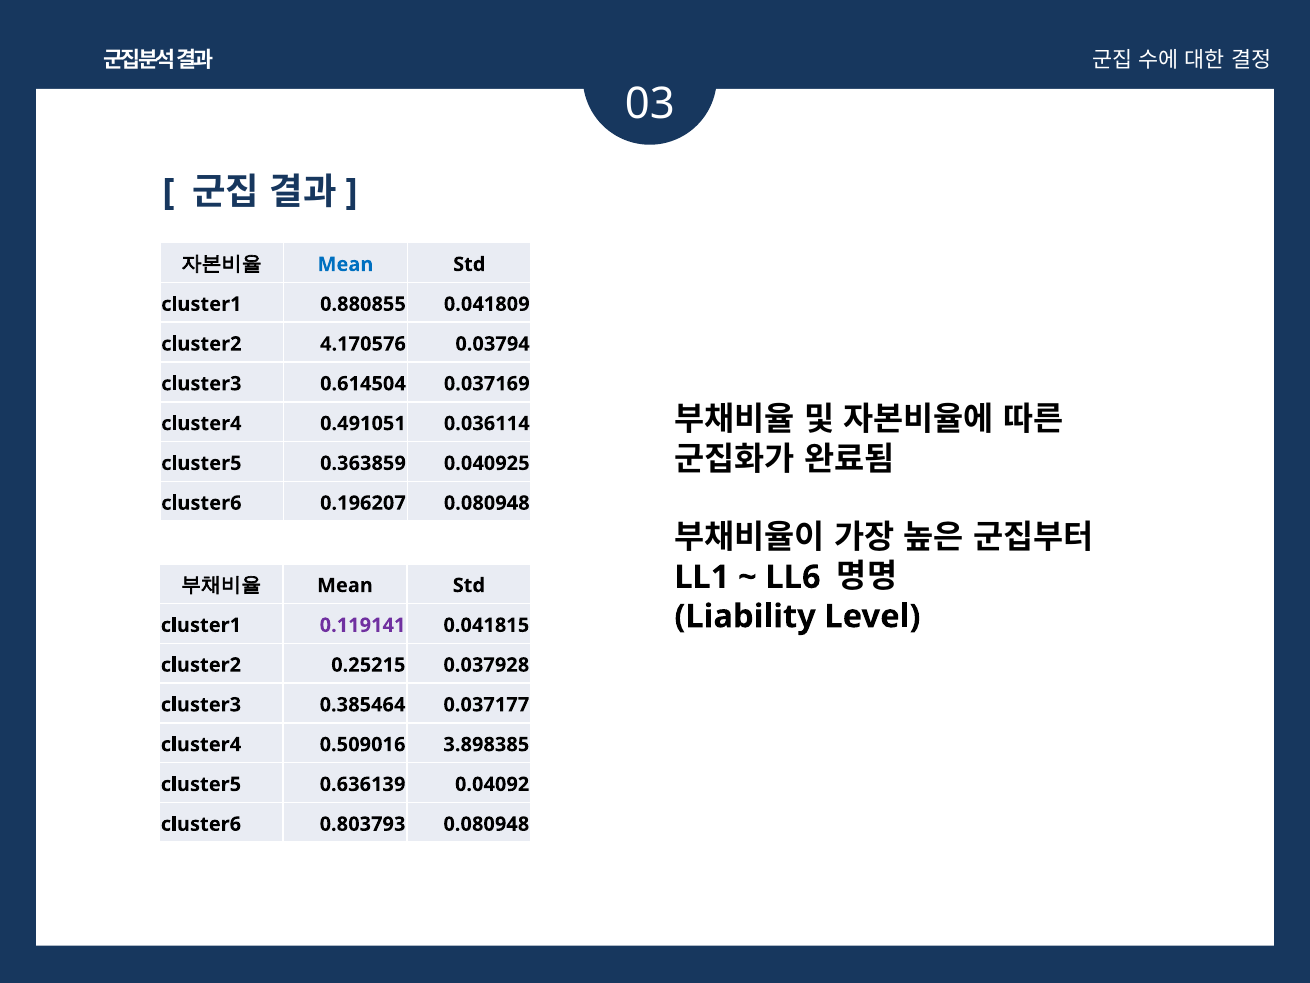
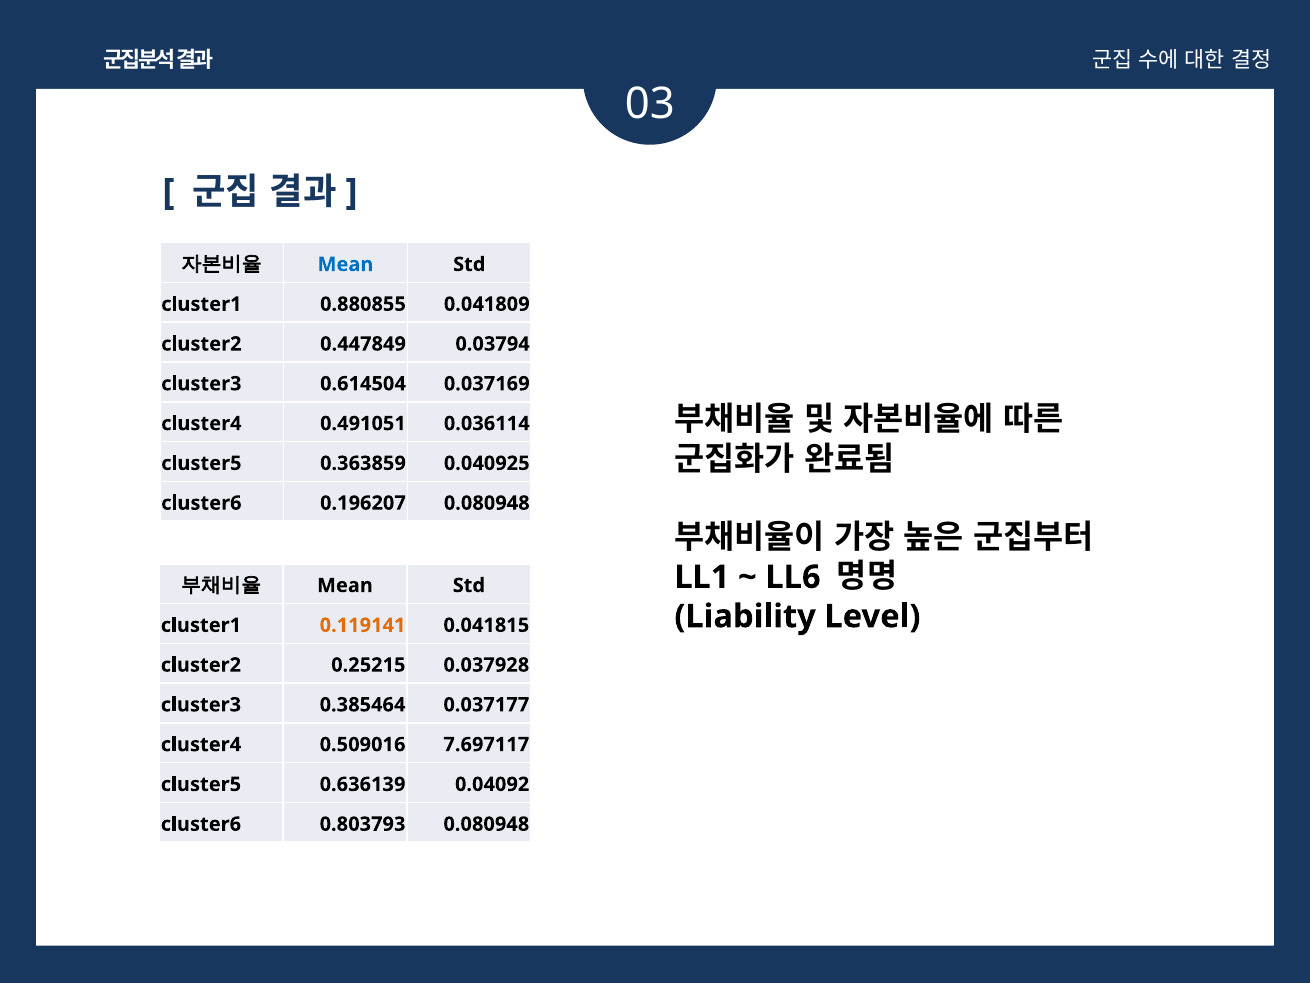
4.170576: 4.170576 -> 0.447849 (363, 344)
0.119141 colour: purple -> orange (363, 625)
3.898385: 3.898385 -> 7.697117 (486, 744)
